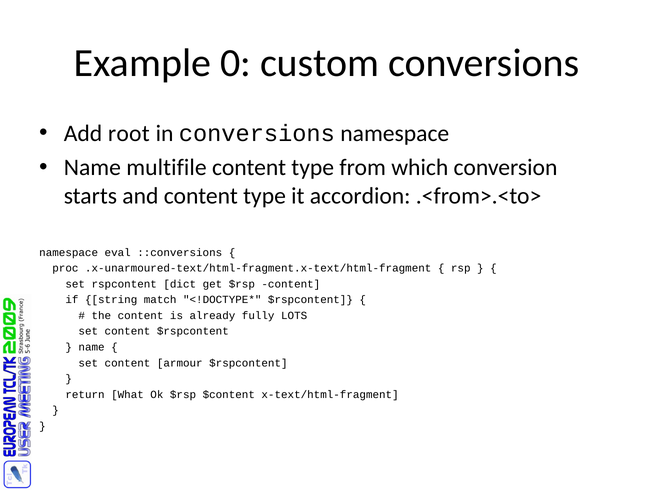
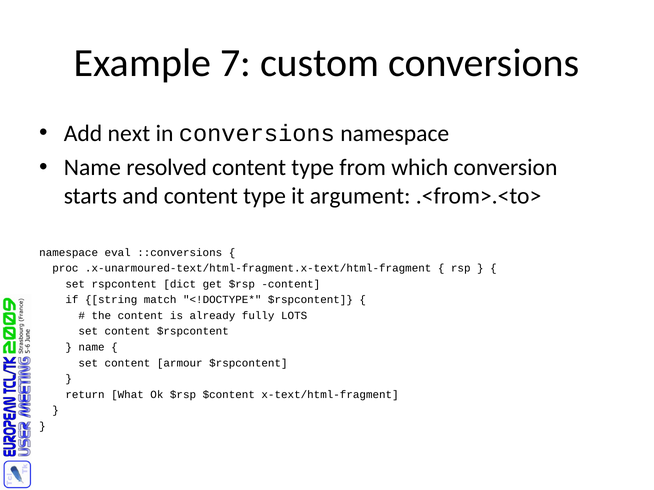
0: 0 -> 7 (236, 63)
root: root -> next (129, 134)
multifile: multifile -> resolved (167, 168)
accordion: accordion -> argument (360, 196)
